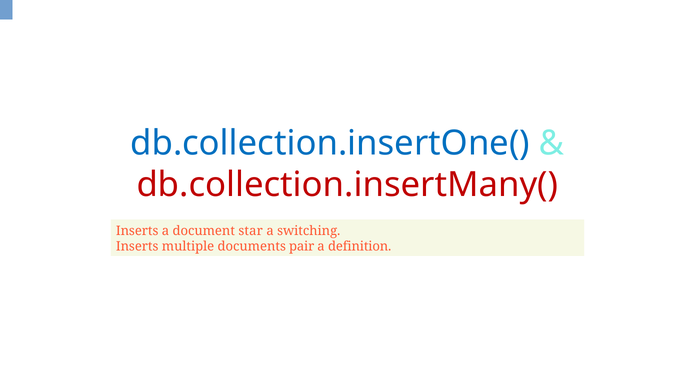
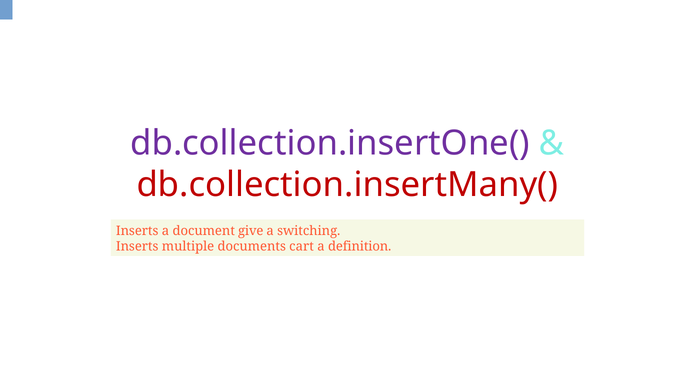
db.collection.insertOne( colour: blue -> purple (330, 143)
star: star -> give (251, 231)
pair: pair -> cart (302, 246)
